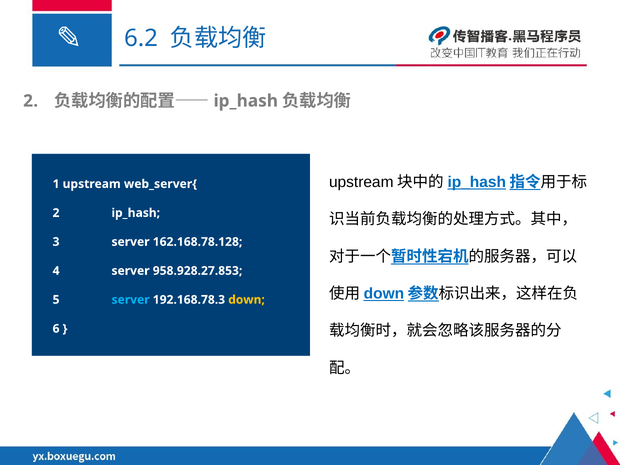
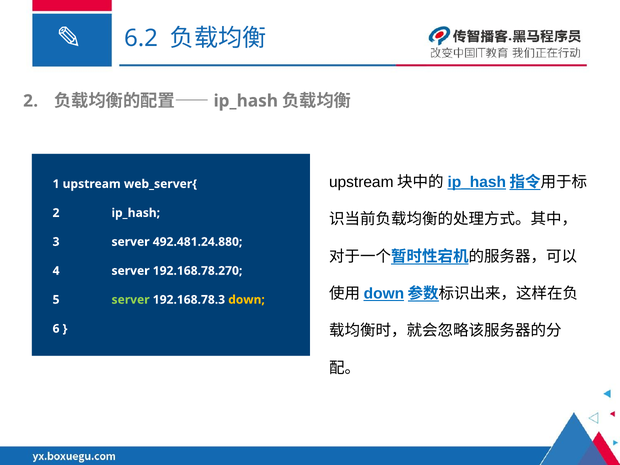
162.168.78.128: 162.168.78.128 -> 492.481.24.880 (198, 242)
958.928.27.853: 958.928.27.853 -> 192.168.78.270 (198, 271)
server colour: light blue -> light green (131, 300)
